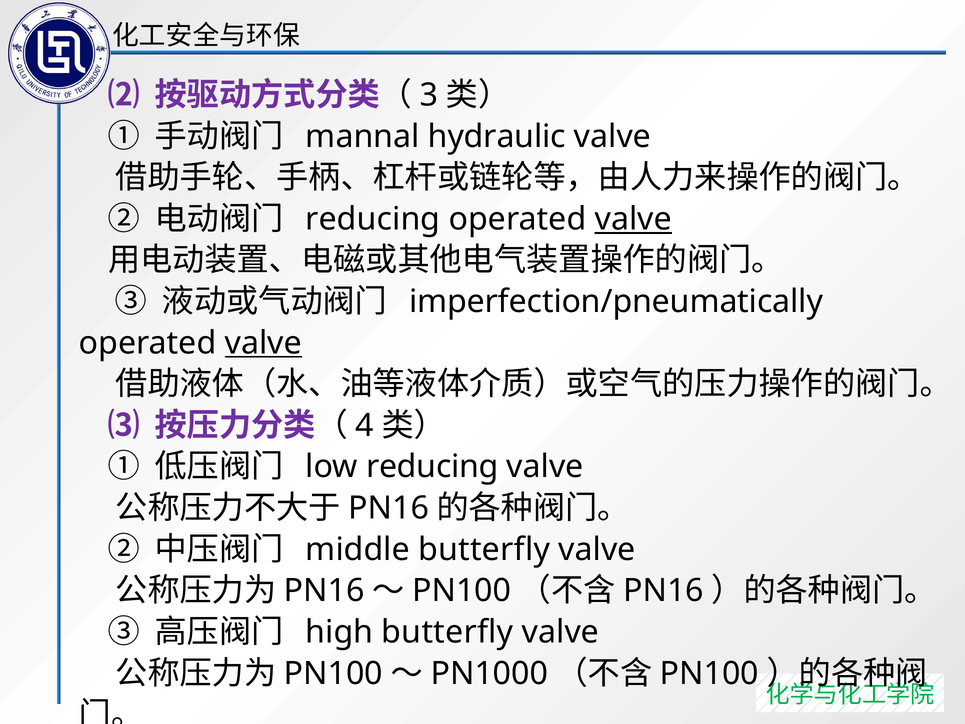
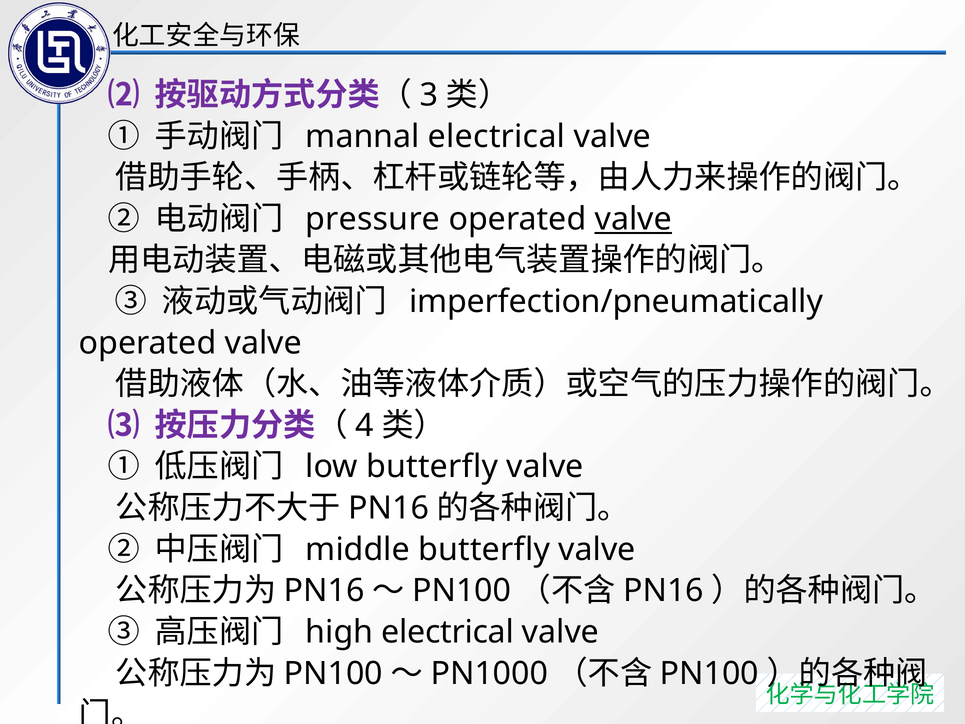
mannal hydraulic: hydraulic -> electrical (497, 136)
reducing: reducing -> pressure (373, 219)
valve underline: present -> none (263, 343)
low reducing: reducing -> butterfly (432, 467)
high butterfly: butterfly -> electrical (448, 632)
